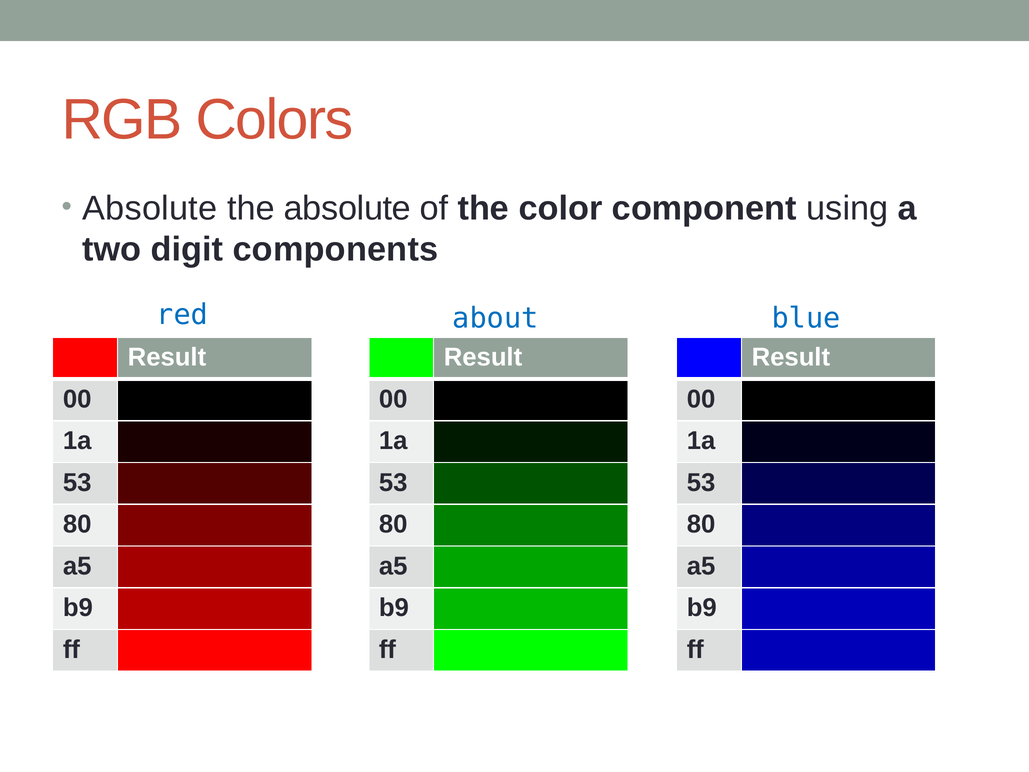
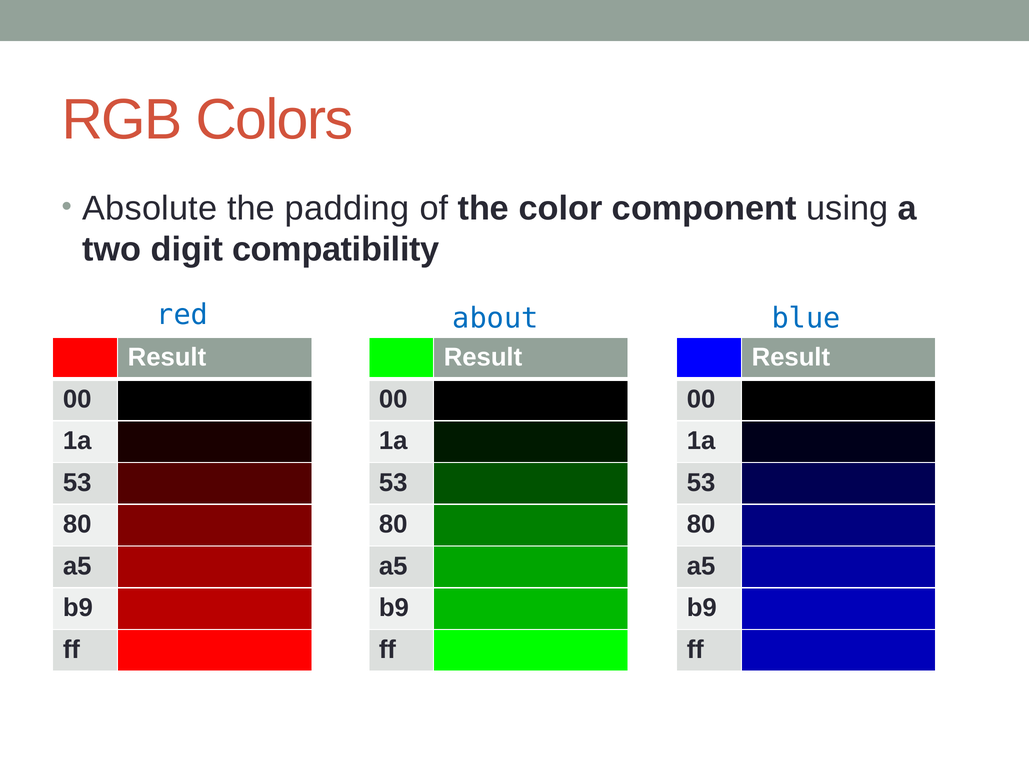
the absolute: absolute -> padding (347, 208)
components: components -> compatibility (336, 249)
